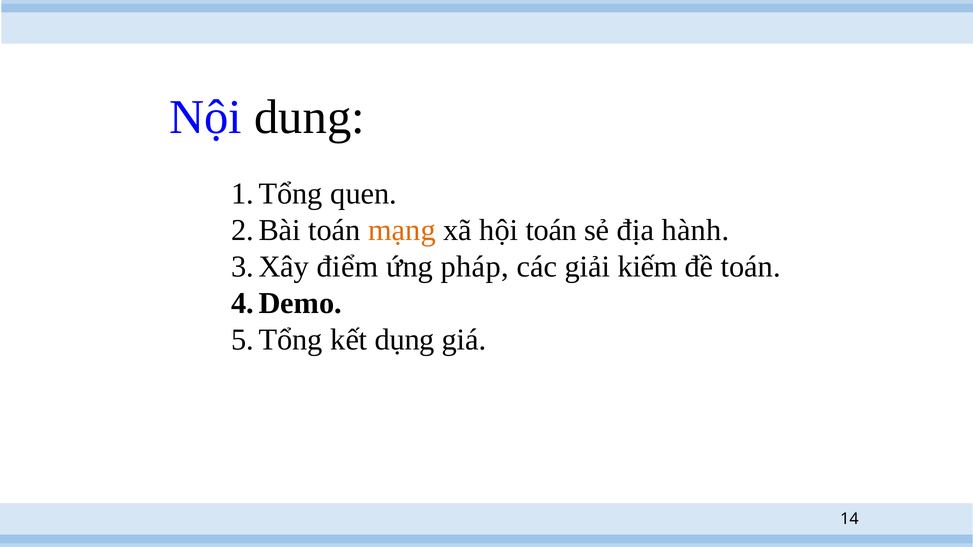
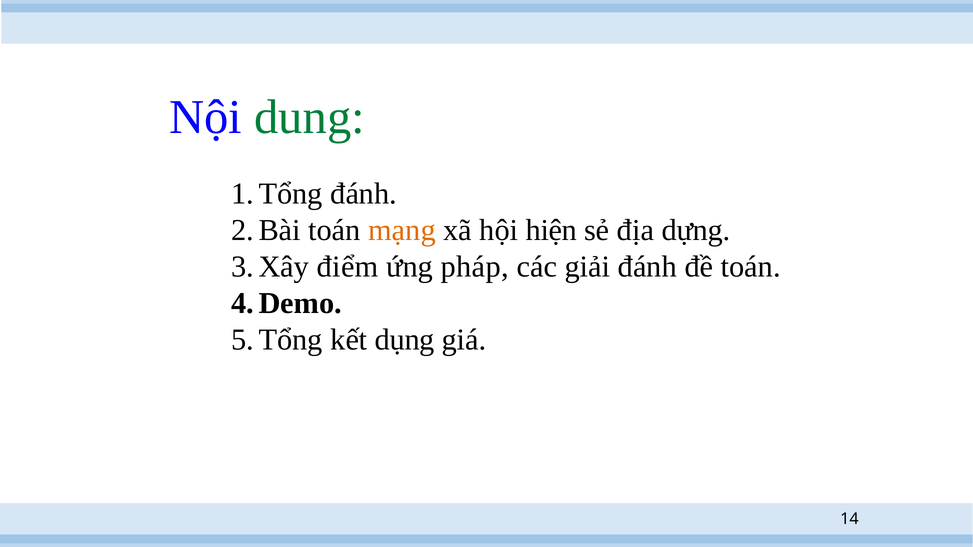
dung colour: black -> green (309, 118)
quen: quen -> đánh (364, 194)
hội toán: toán -> hiện (551, 230)
hành: hành -> dựng (696, 230)
giải kiếm: kiếm -> đánh (647, 267)
